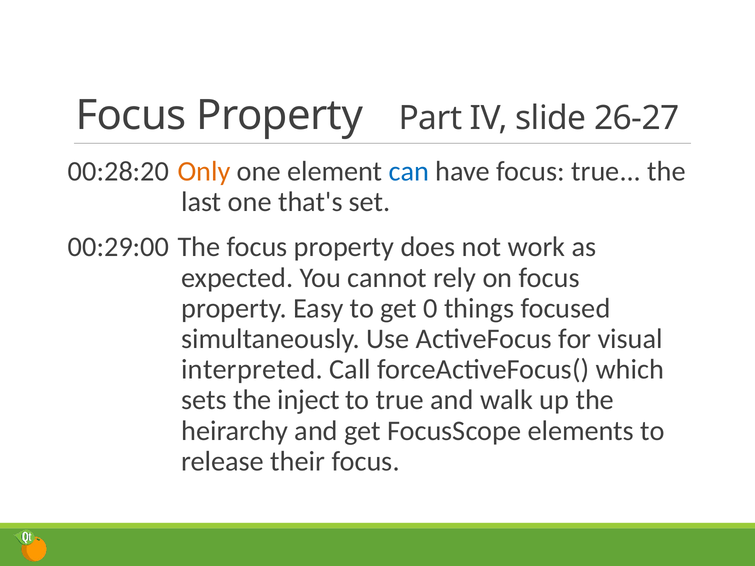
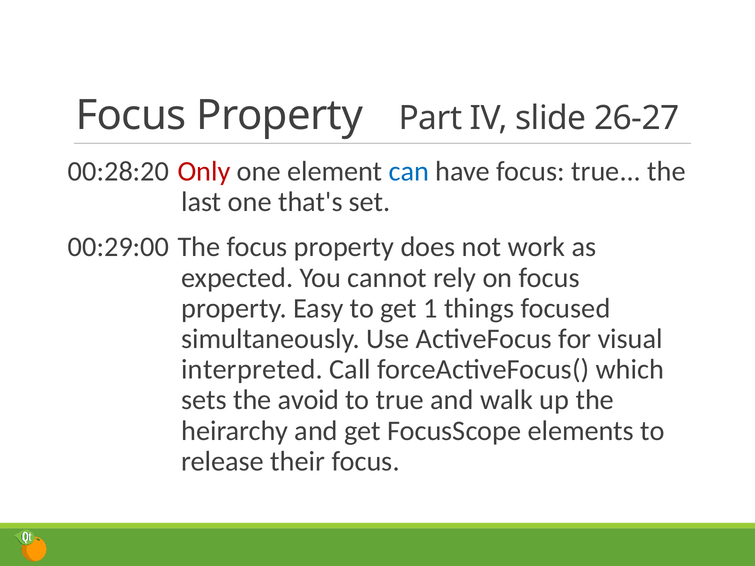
Only colour: orange -> red (204, 171)
0: 0 -> 1 (430, 308)
inject: inject -> avoid (309, 400)
